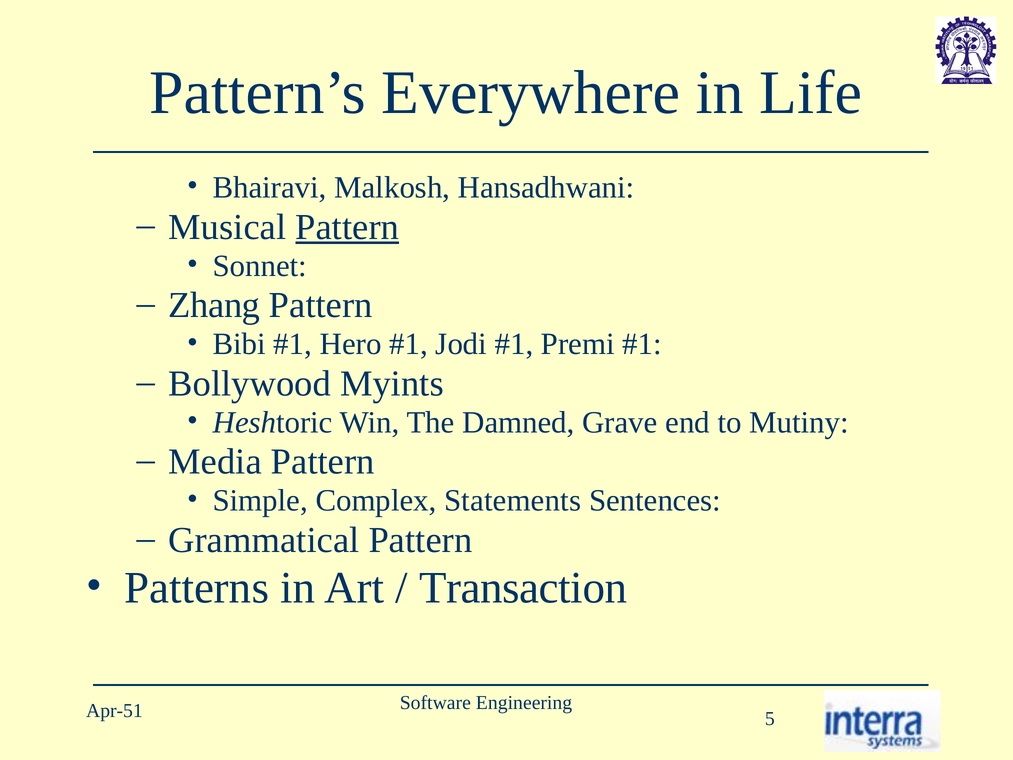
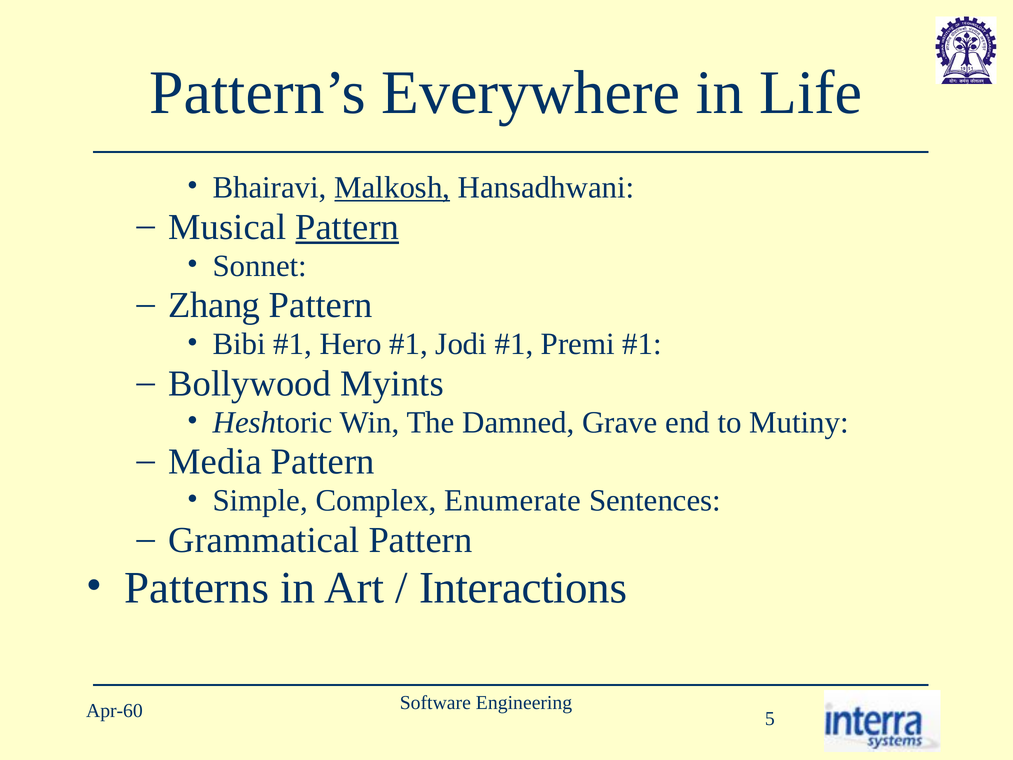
Malkosh underline: none -> present (392, 187)
Statements: Statements -> Enumerate (513, 501)
Transaction: Transaction -> Interactions (523, 588)
Apr-51: Apr-51 -> Apr-60 (114, 710)
